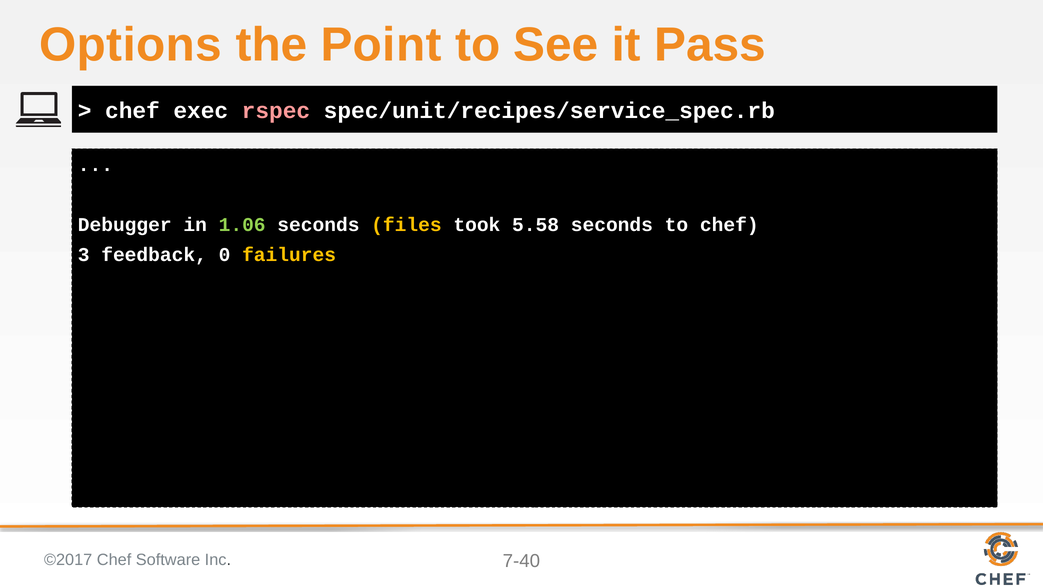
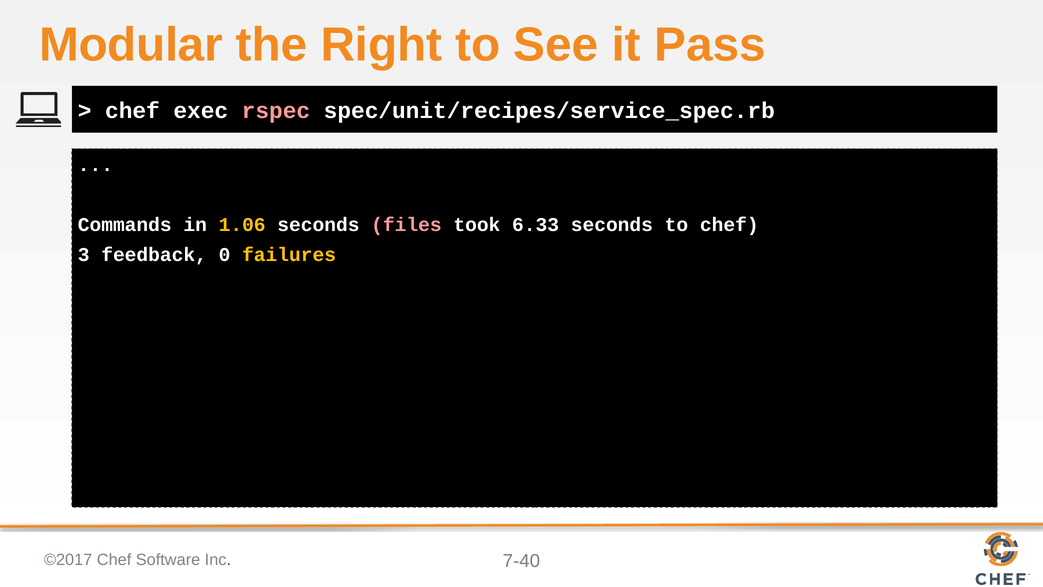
Options: Options -> Modular (131, 45)
Point: Point -> Right (381, 45)
Debugger: Debugger -> Commands (125, 225)
1.06 colour: light green -> yellow (242, 225)
files colour: yellow -> pink (406, 225)
5.58: 5.58 -> 6.33 (536, 225)
